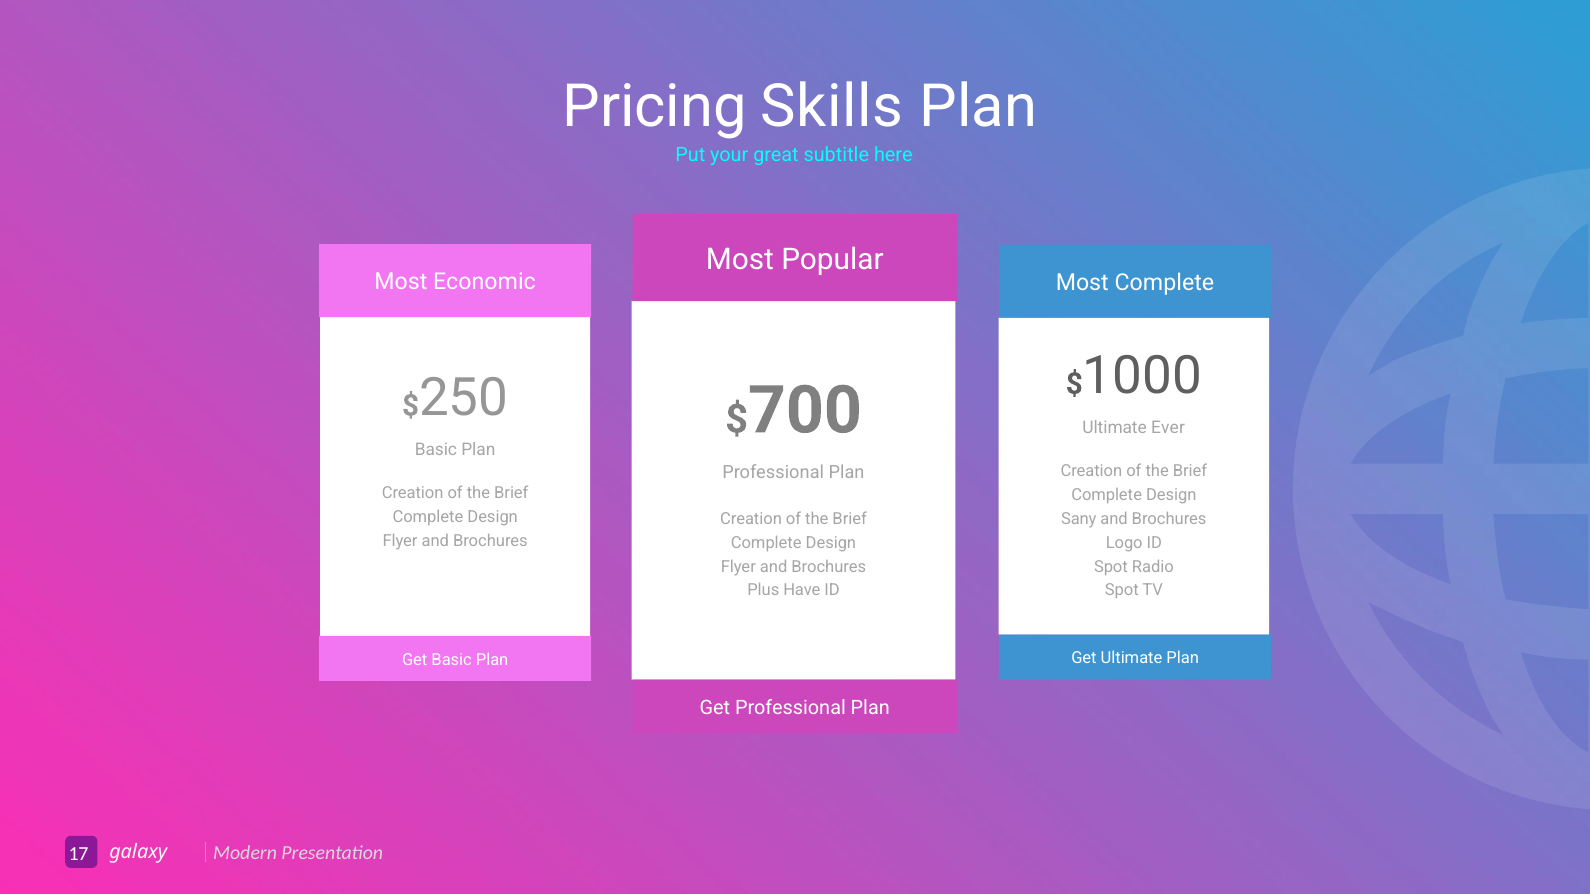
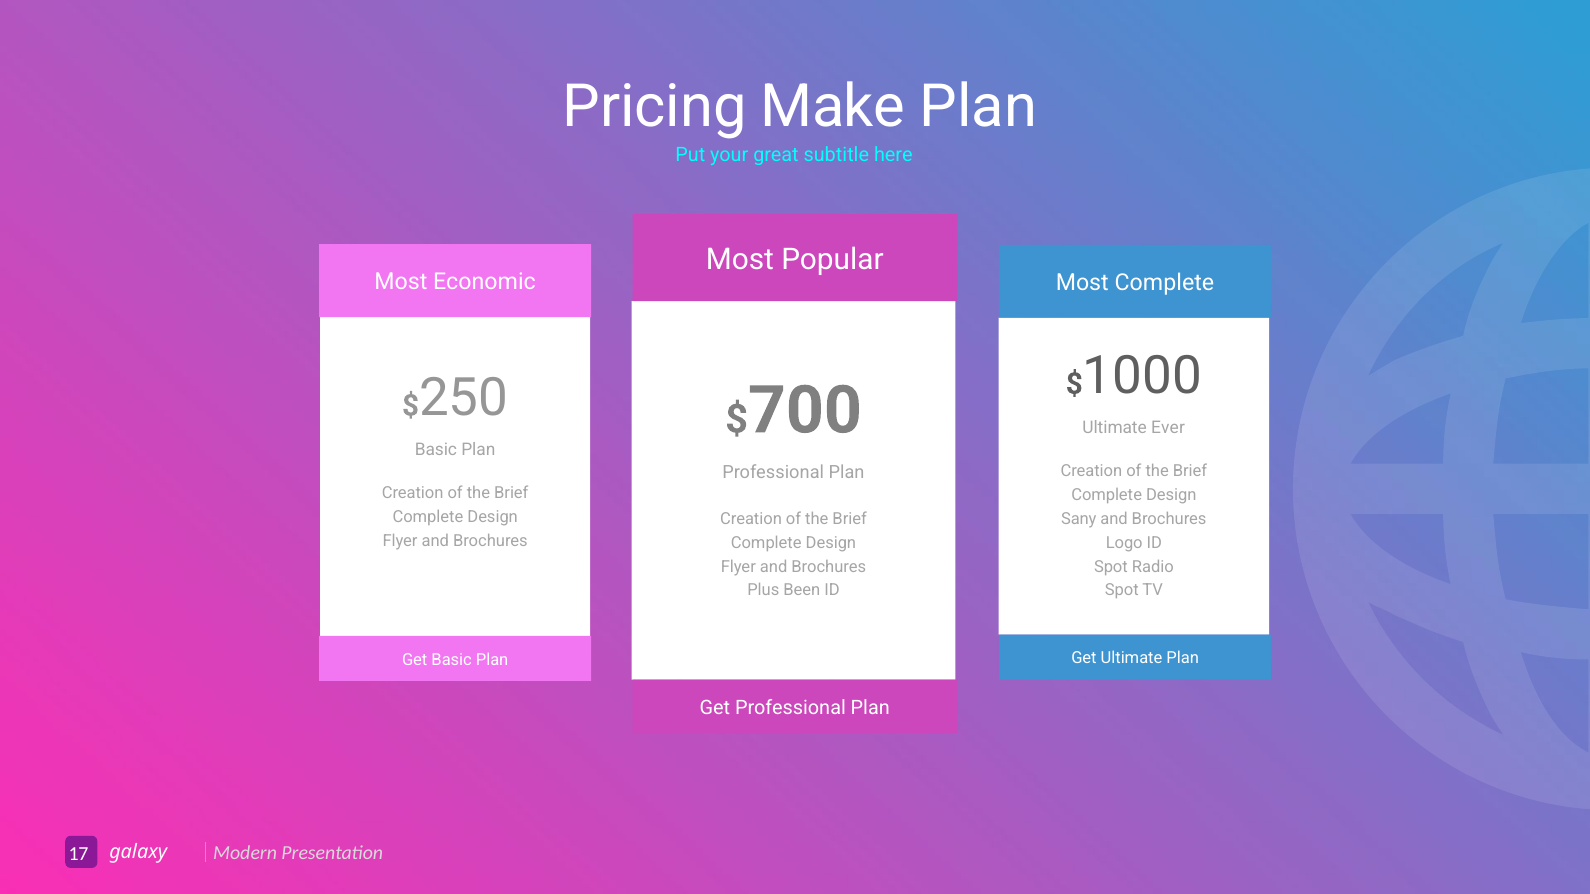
Skills: Skills -> Make (833, 106)
Have: Have -> Been (802, 591)
